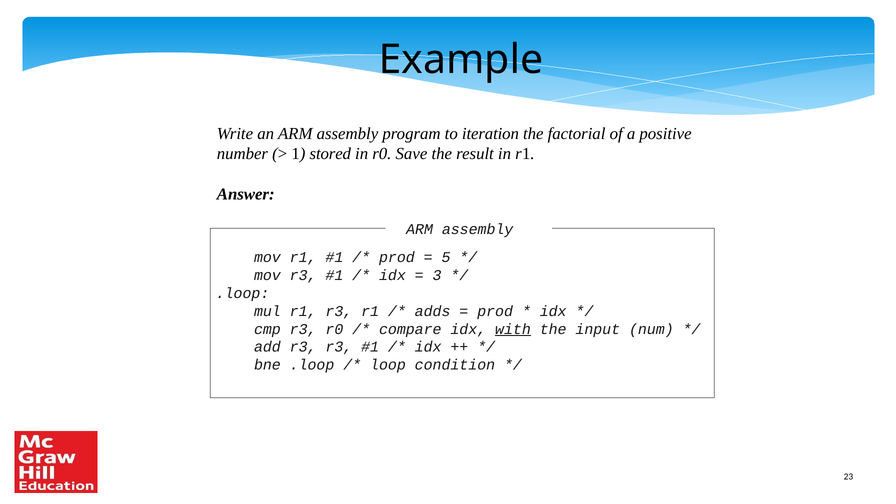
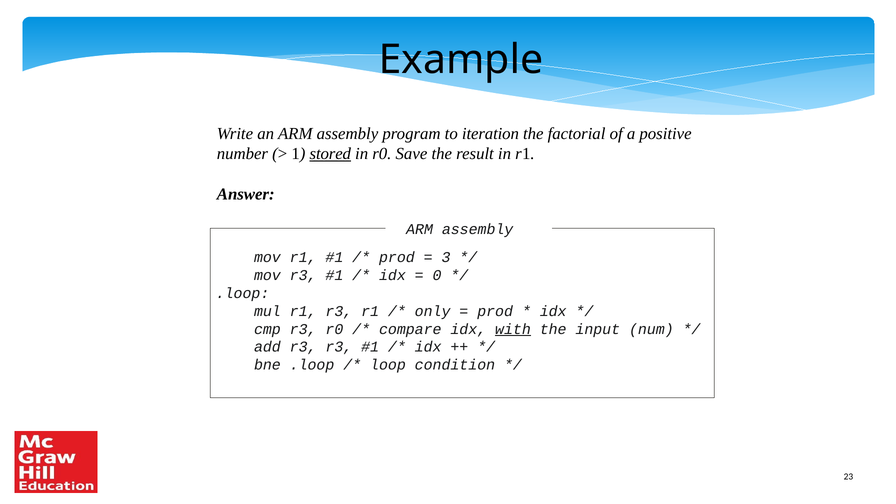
stored underline: none -> present (330, 154)
5: 5 -> 3 (446, 257)
3: 3 -> 0 (437, 275)
adds: adds -> only (433, 311)
